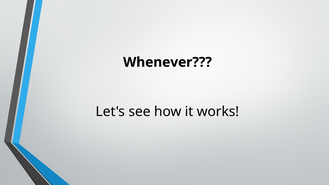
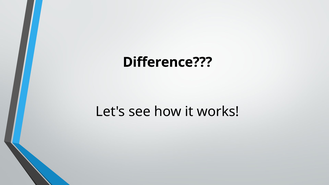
Whenever: Whenever -> Difference (168, 62)
